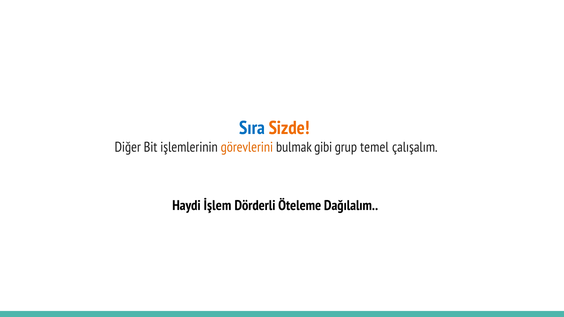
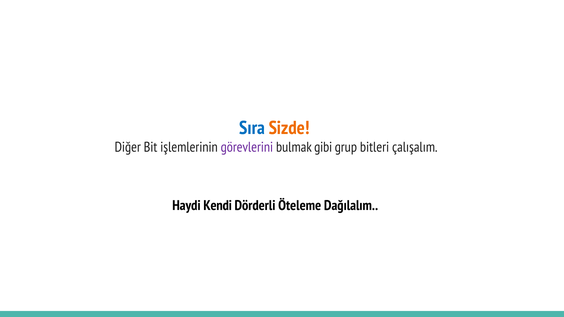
görevlerini colour: orange -> purple (247, 147)
temel: temel -> bitleri (375, 147)
İşlem: İşlem -> Kendi (218, 206)
